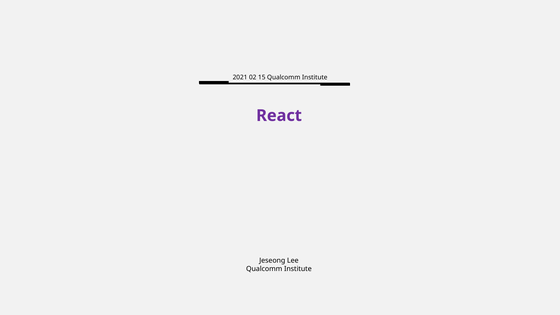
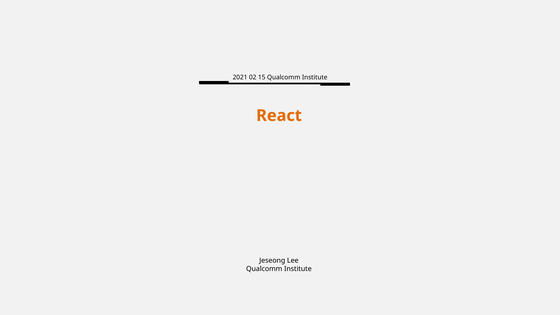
React colour: purple -> orange (279, 116)
